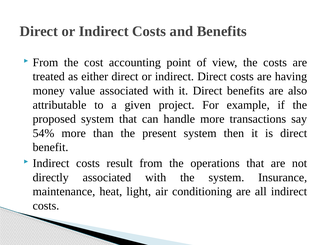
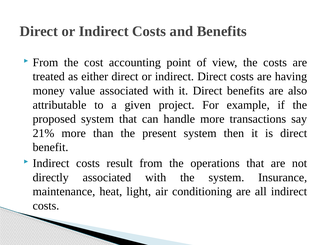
54%: 54% -> 21% (43, 133)
